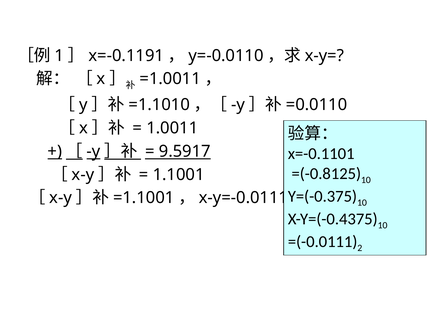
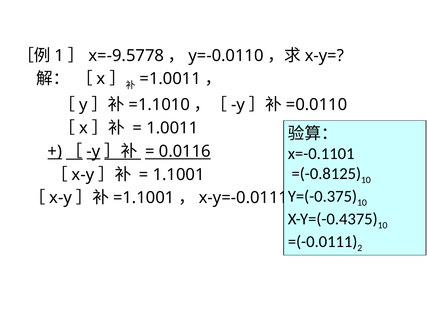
x=-0.1191: x=-0.1191 -> x=-9.5778 (126, 56)
9.5917: 9.5917 -> 0.0116 (185, 151)
